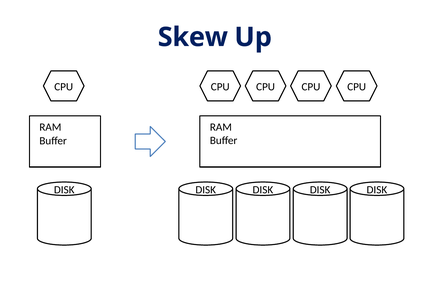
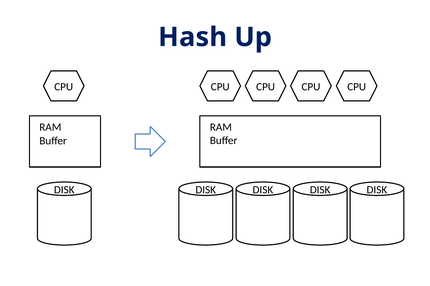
Skew: Skew -> Hash (193, 37)
